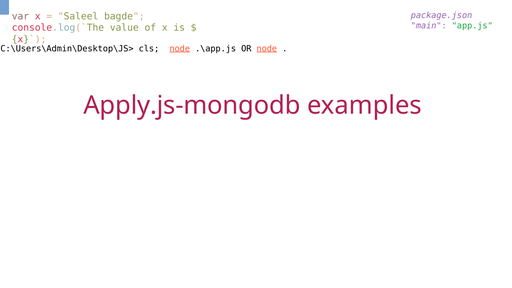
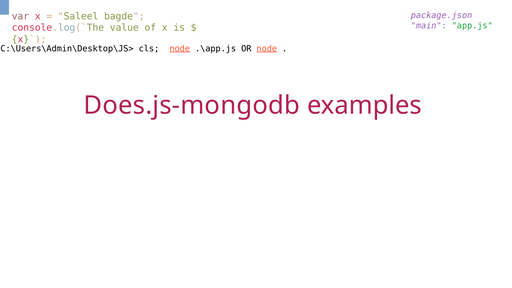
Apply.js-mongodb: Apply.js-mongodb -> Does.js-mongodb (192, 105)
